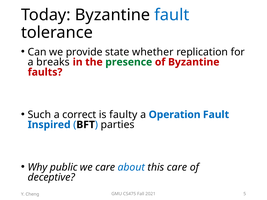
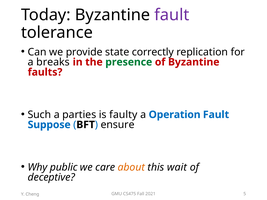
fault colour: blue -> purple (172, 15)
whether: whether -> correctly (153, 52)
correct: correct -> parties (79, 115)
Inspired: Inspired -> Suppose (49, 125)
parties: parties -> ensure (118, 125)
about colour: blue -> orange (131, 167)
this care: care -> wait (177, 167)
